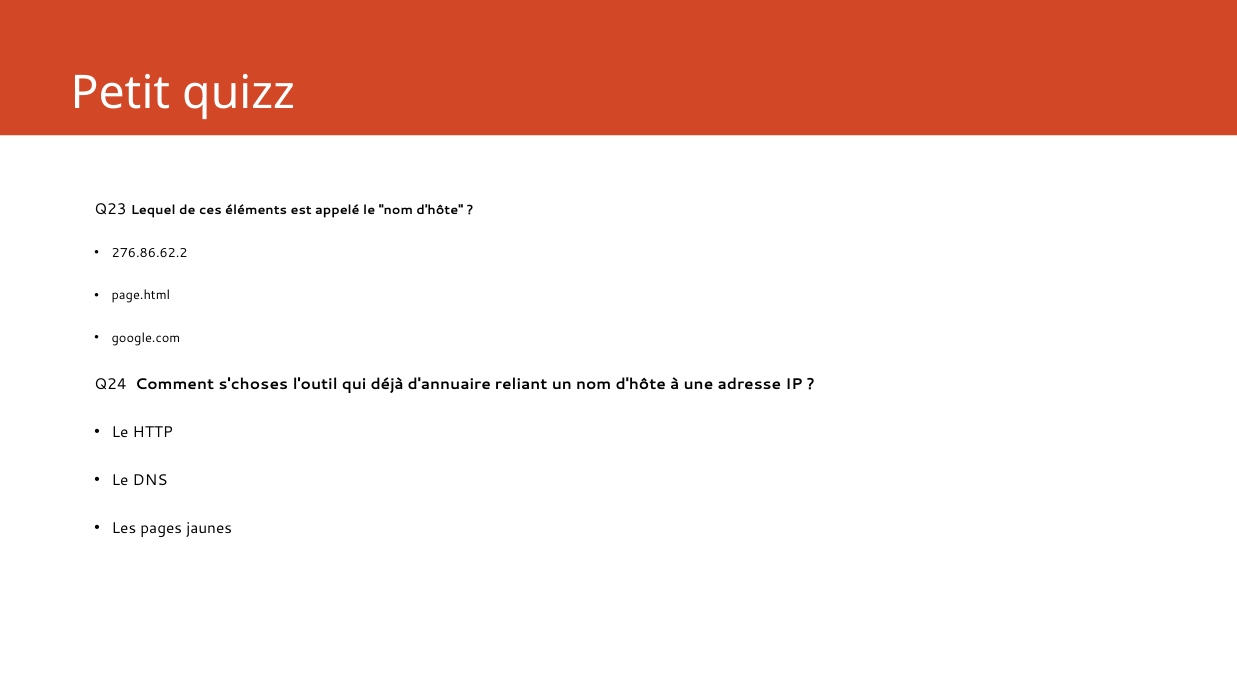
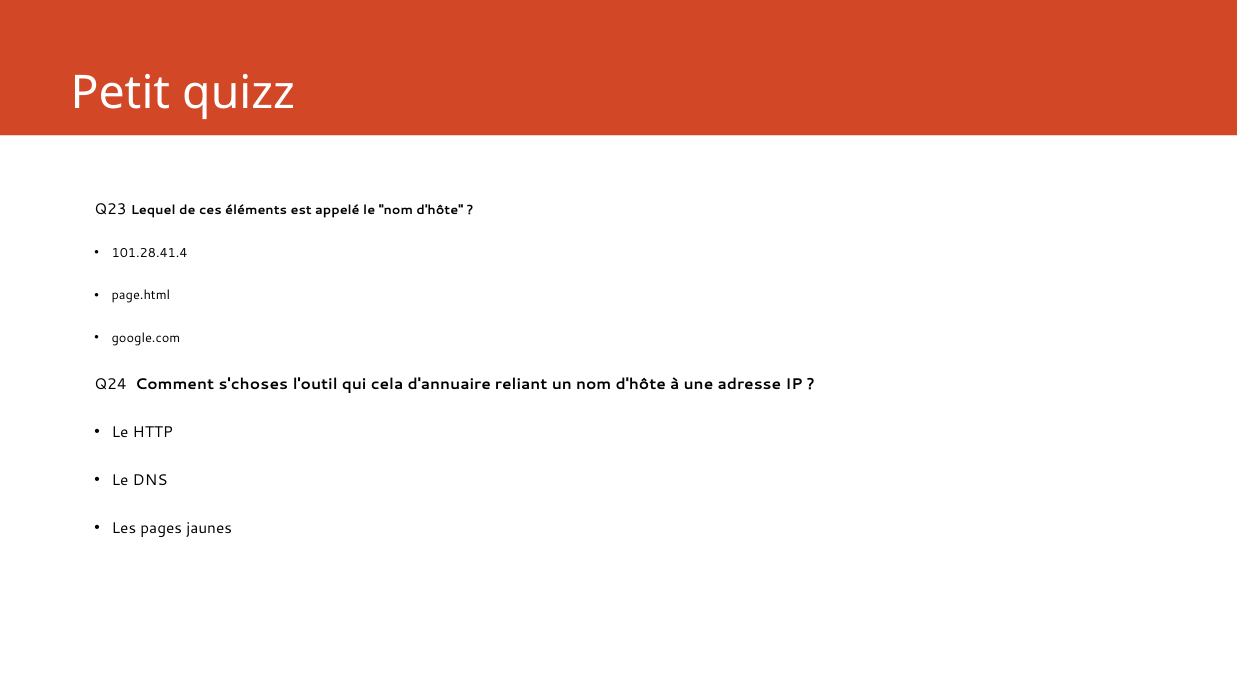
276.86.62.2: 276.86.62.2 -> 101.28.41.4 (150, 253)
déjà: déjà -> cela (387, 385)
